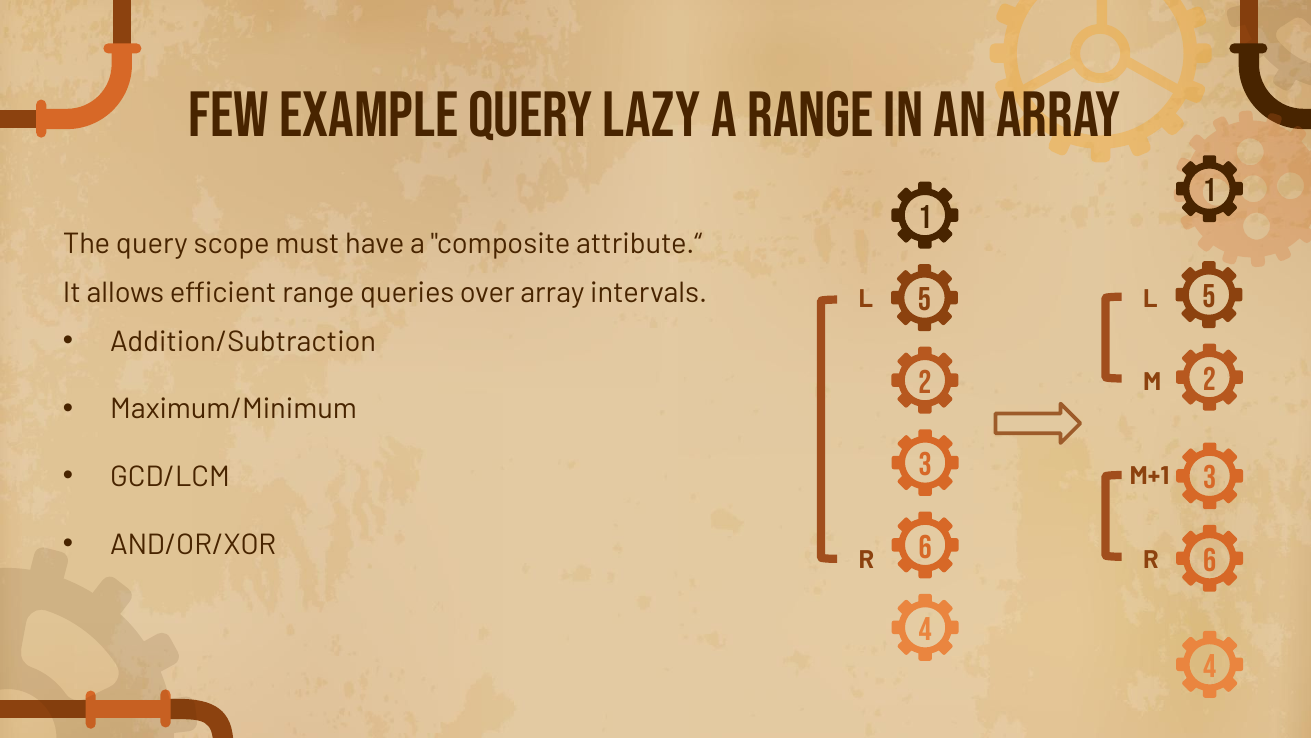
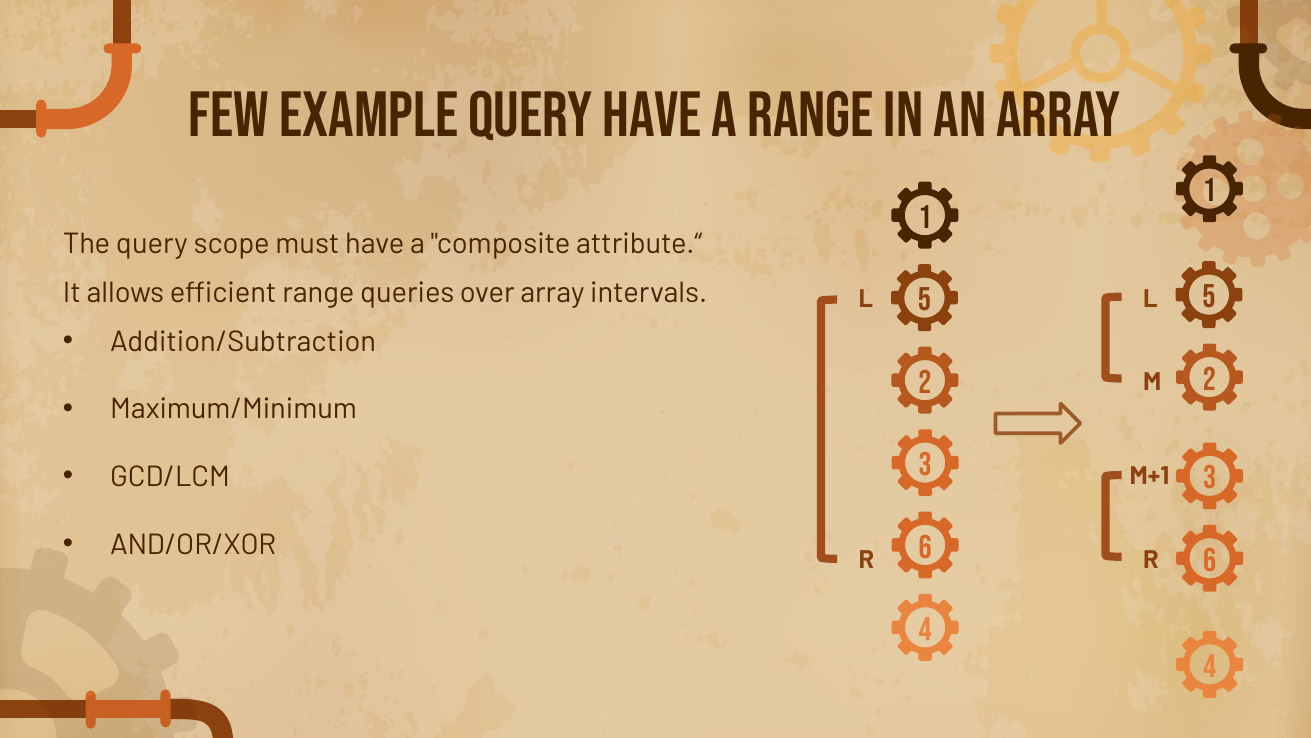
query lazy: lazy -> have (652, 115)
